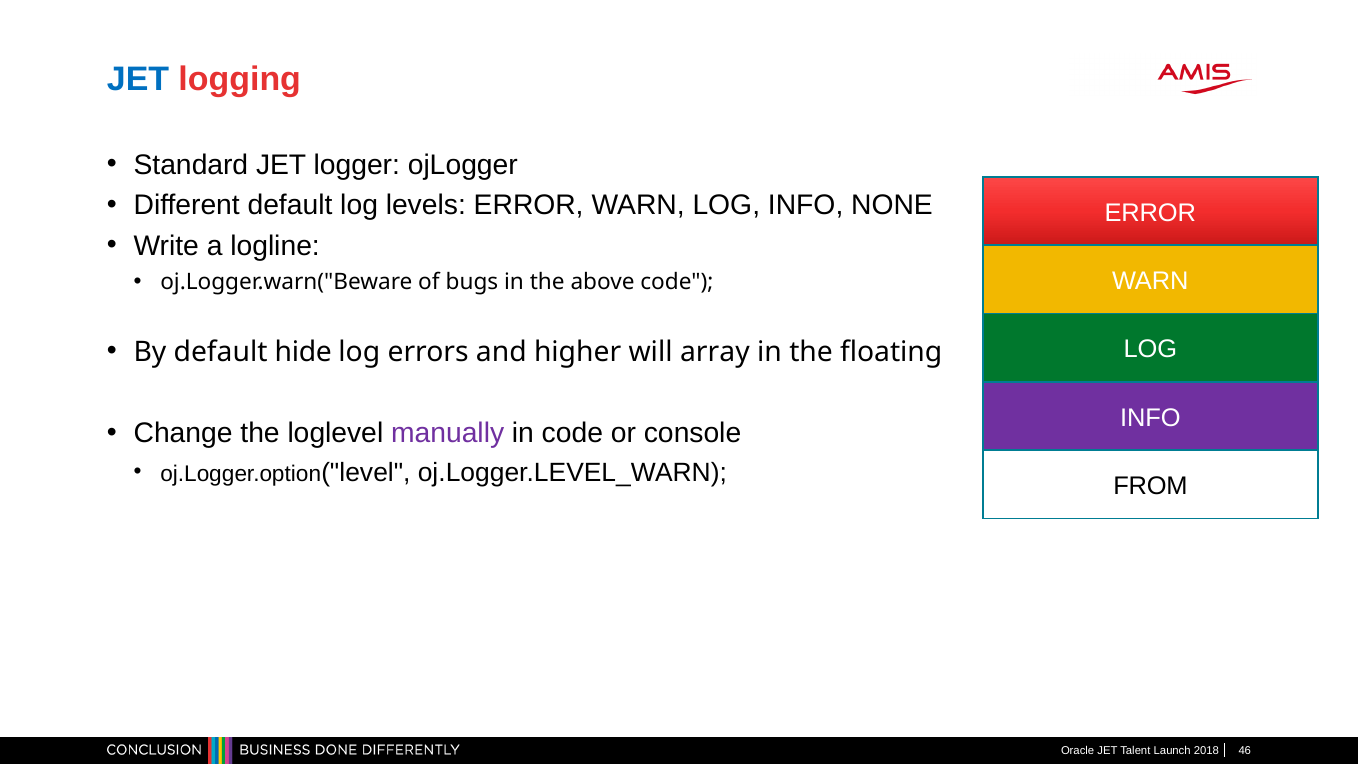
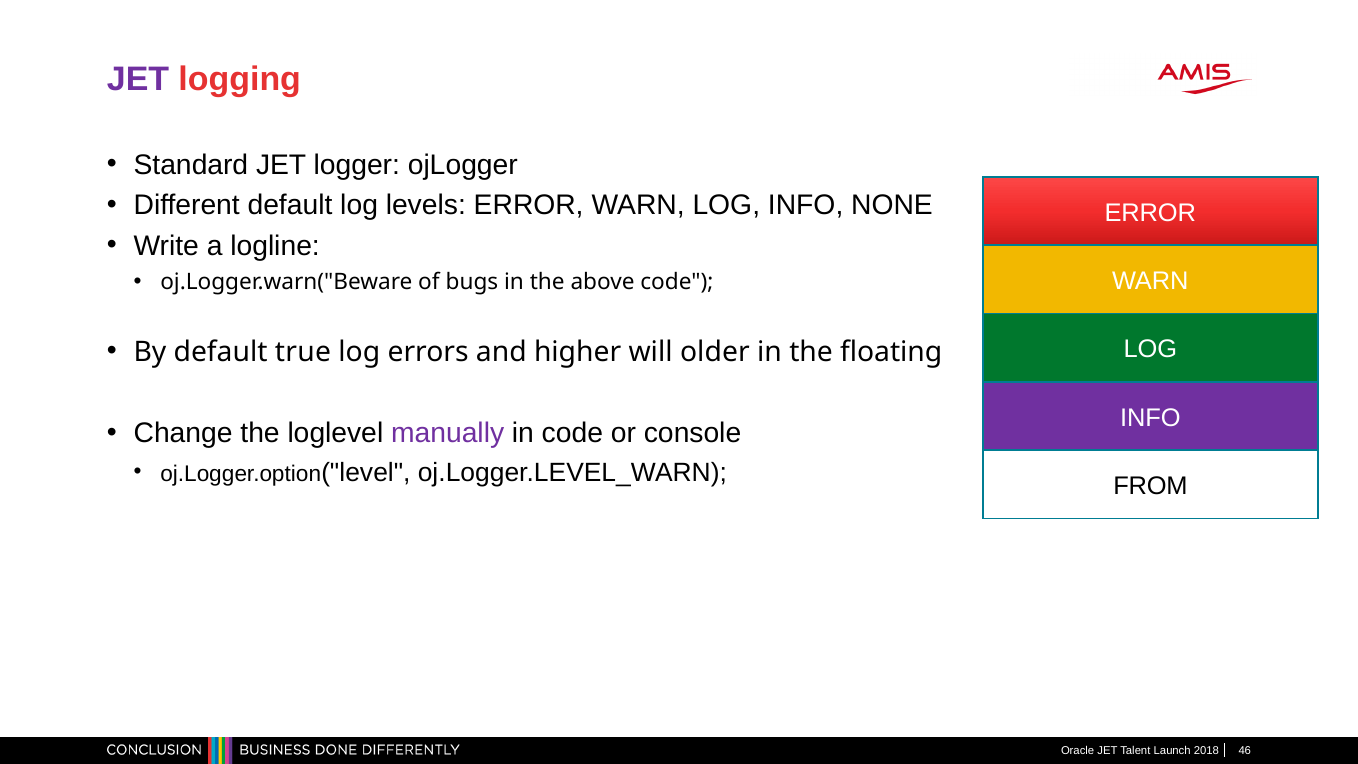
JET colour: blue -> purple (138, 79)
hide: hide -> true (303, 352)
array: array -> older (715, 352)
